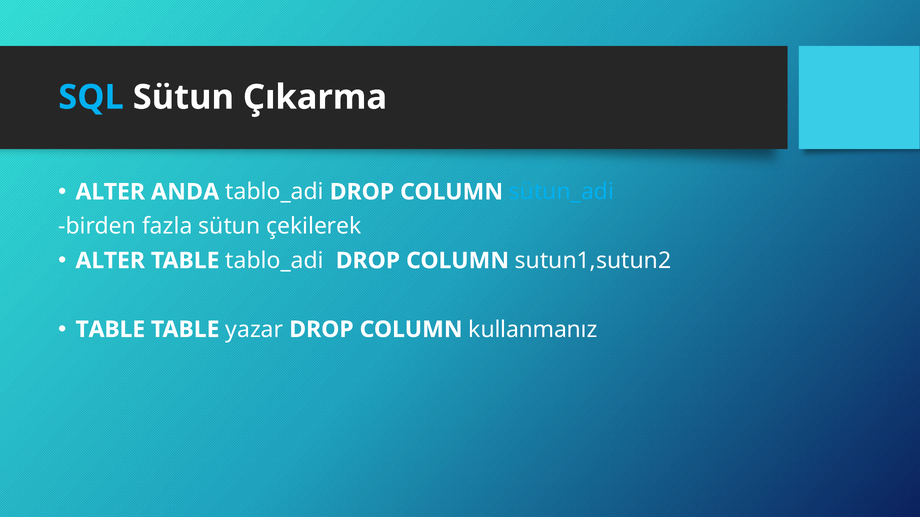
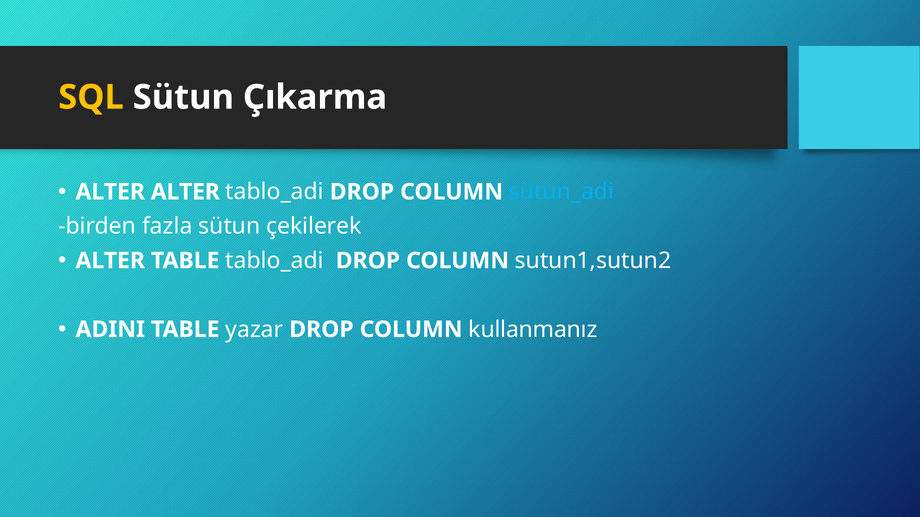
SQL colour: light blue -> yellow (91, 97)
ALTER ANDA: ANDA -> ALTER (185, 192)
TABLE: TABLE -> ADINI (110, 330)
